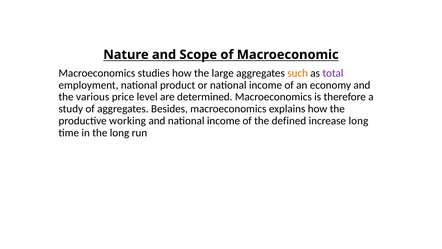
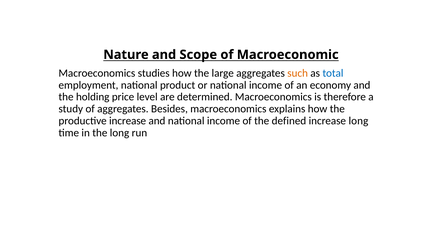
total colour: purple -> blue (333, 73)
various: various -> holding (93, 97)
productive working: working -> increase (128, 121)
